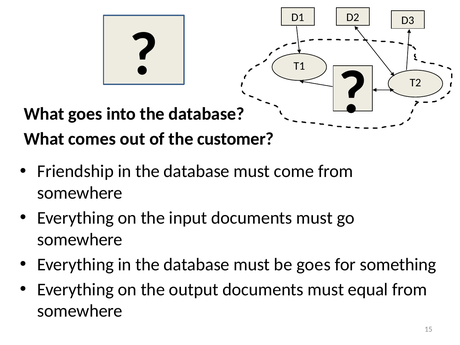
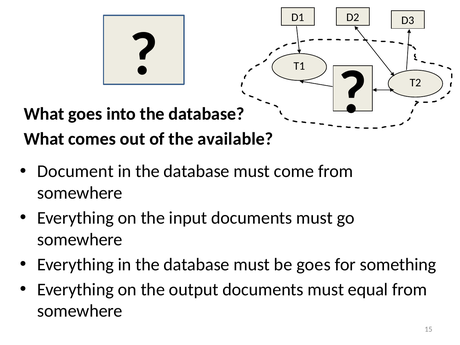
customer: customer -> available (235, 139)
Friendship: Friendship -> Document (75, 171)
